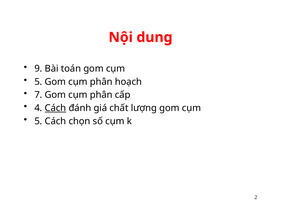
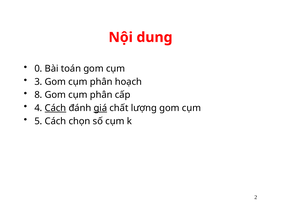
9: 9 -> 0 (38, 69)
5: 5 -> 3 (38, 82)
7: 7 -> 8 (38, 95)
giá underline: none -> present (100, 108)
